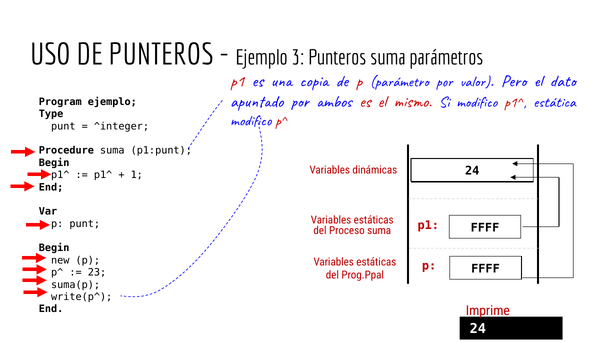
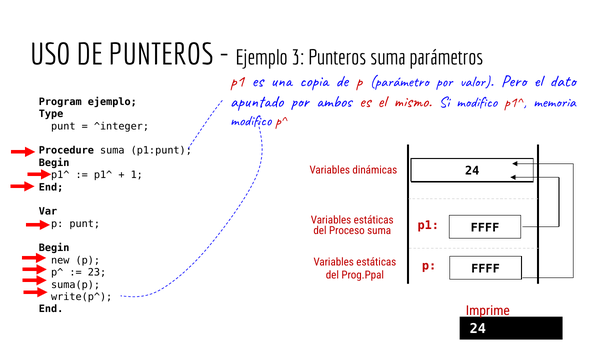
estática: estática -> memoria (555, 102)
